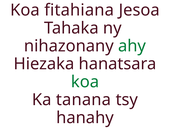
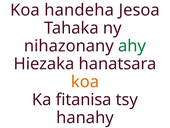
fitahiana: fitahiana -> handeha (79, 10)
koa colour: green -> orange (85, 81)
tanana: tanana -> fitanisa (84, 99)
